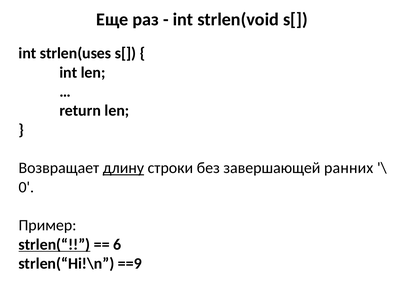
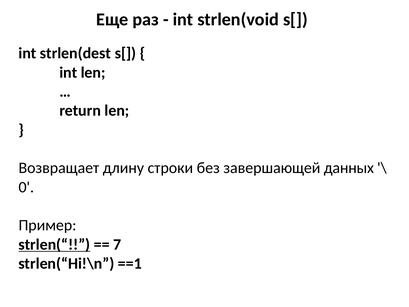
strlen(uses: strlen(uses -> strlen(dest (75, 53)
длину underline: present -> none (123, 168)
ранних: ранних -> данных (349, 168)
6: 6 -> 7 (117, 244)
==9: ==9 -> ==1 (130, 263)
